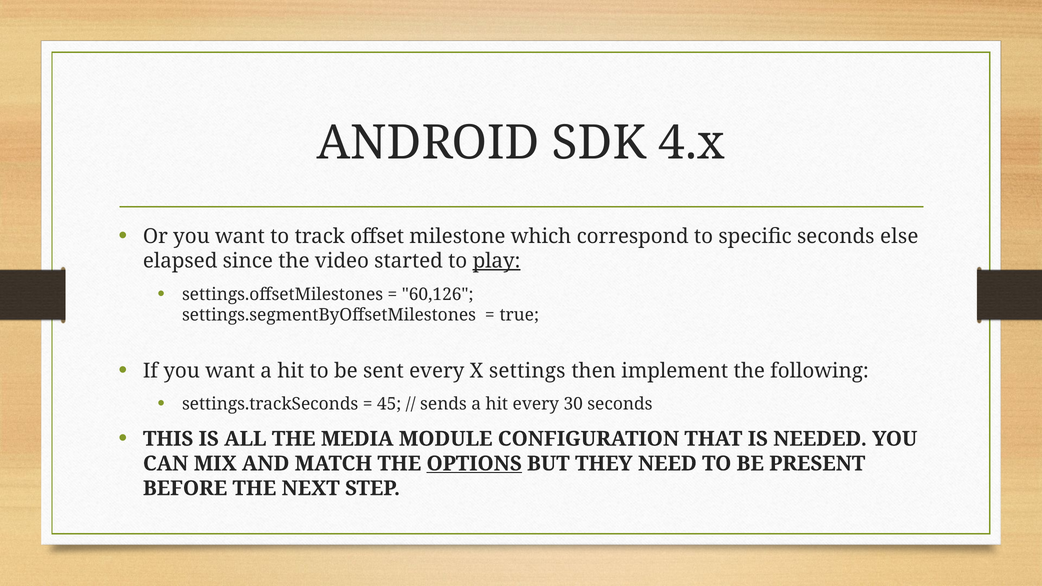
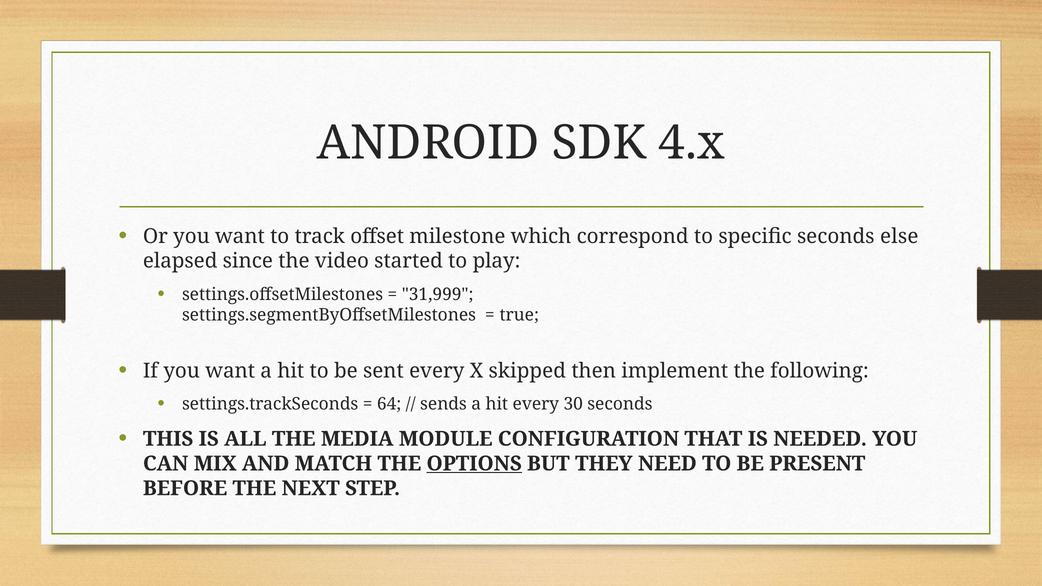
play underline: present -> none (497, 261)
60,126: 60,126 -> 31,999 (438, 294)
settings: settings -> skipped (527, 371)
45: 45 -> 64 (389, 404)
